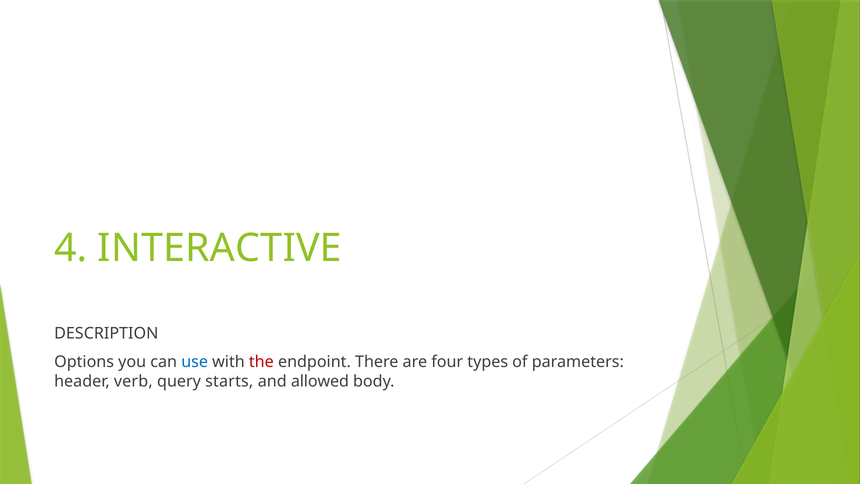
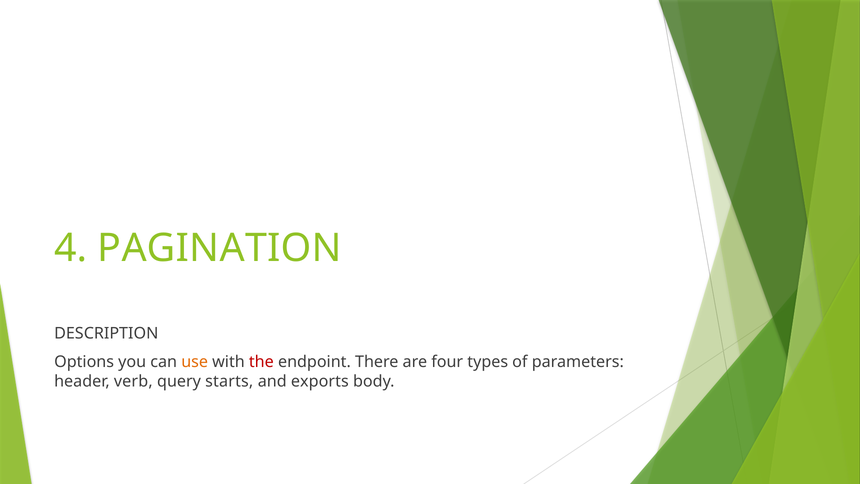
INTERACTIVE: INTERACTIVE -> PAGINATION (220, 248)
use colour: blue -> orange (195, 362)
allowed: allowed -> exports (320, 381)
